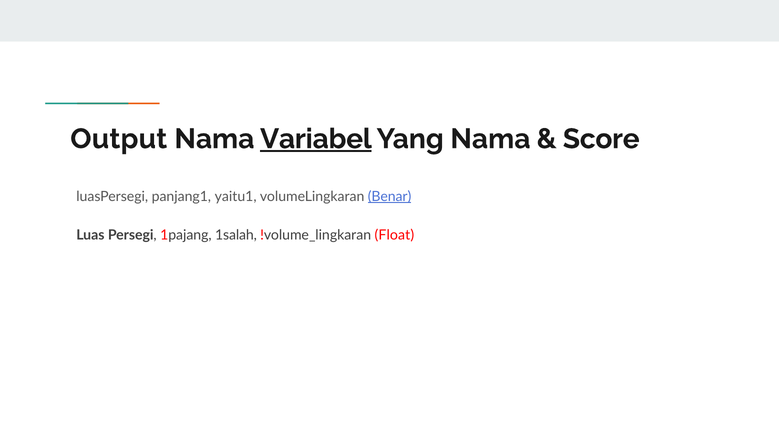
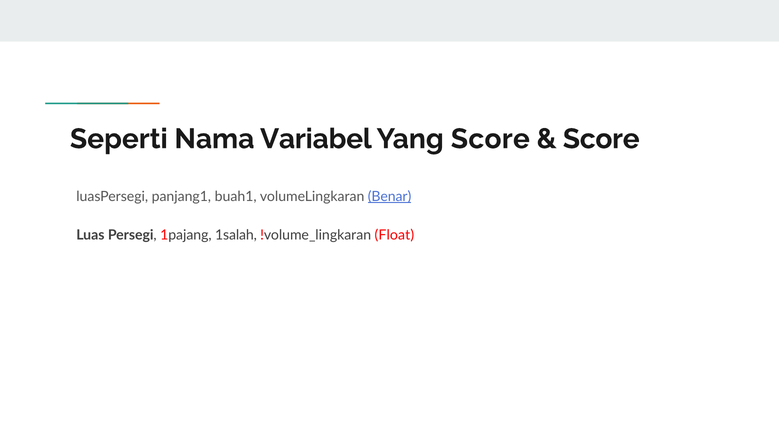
Output: Output -> Seperti (119, 139)
Variabel underline: present -> none (316, 139)
Yang Nama: Nama -> Score (490, 139)
yaitu1: yaitu1 -> buah1 (236, 197)
